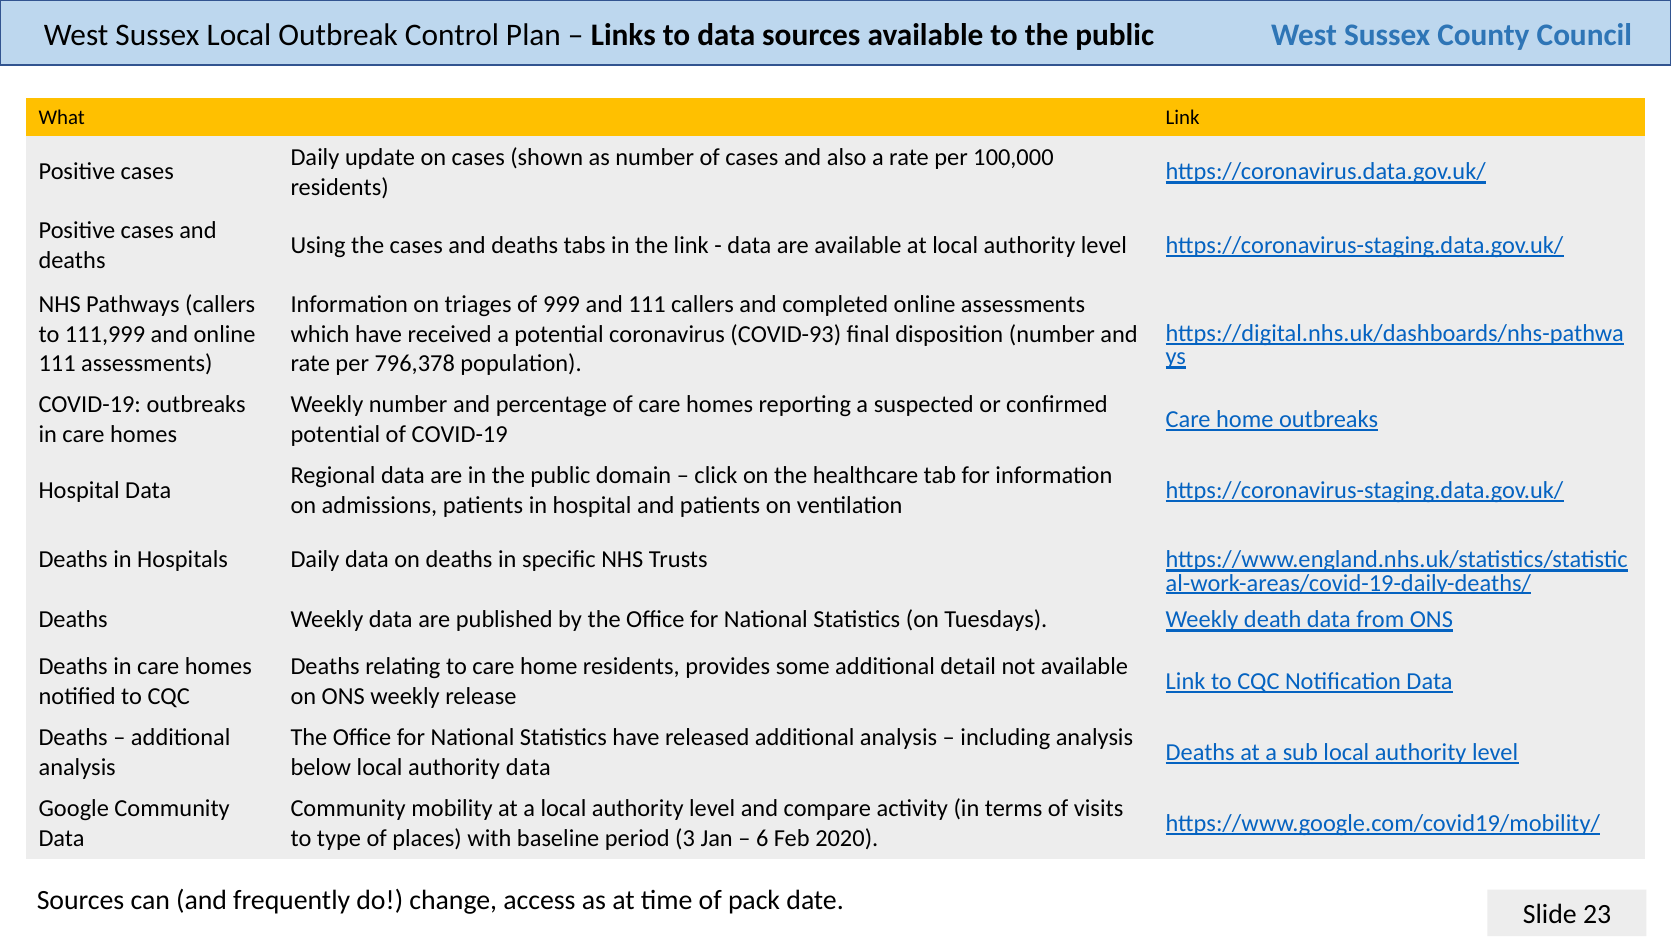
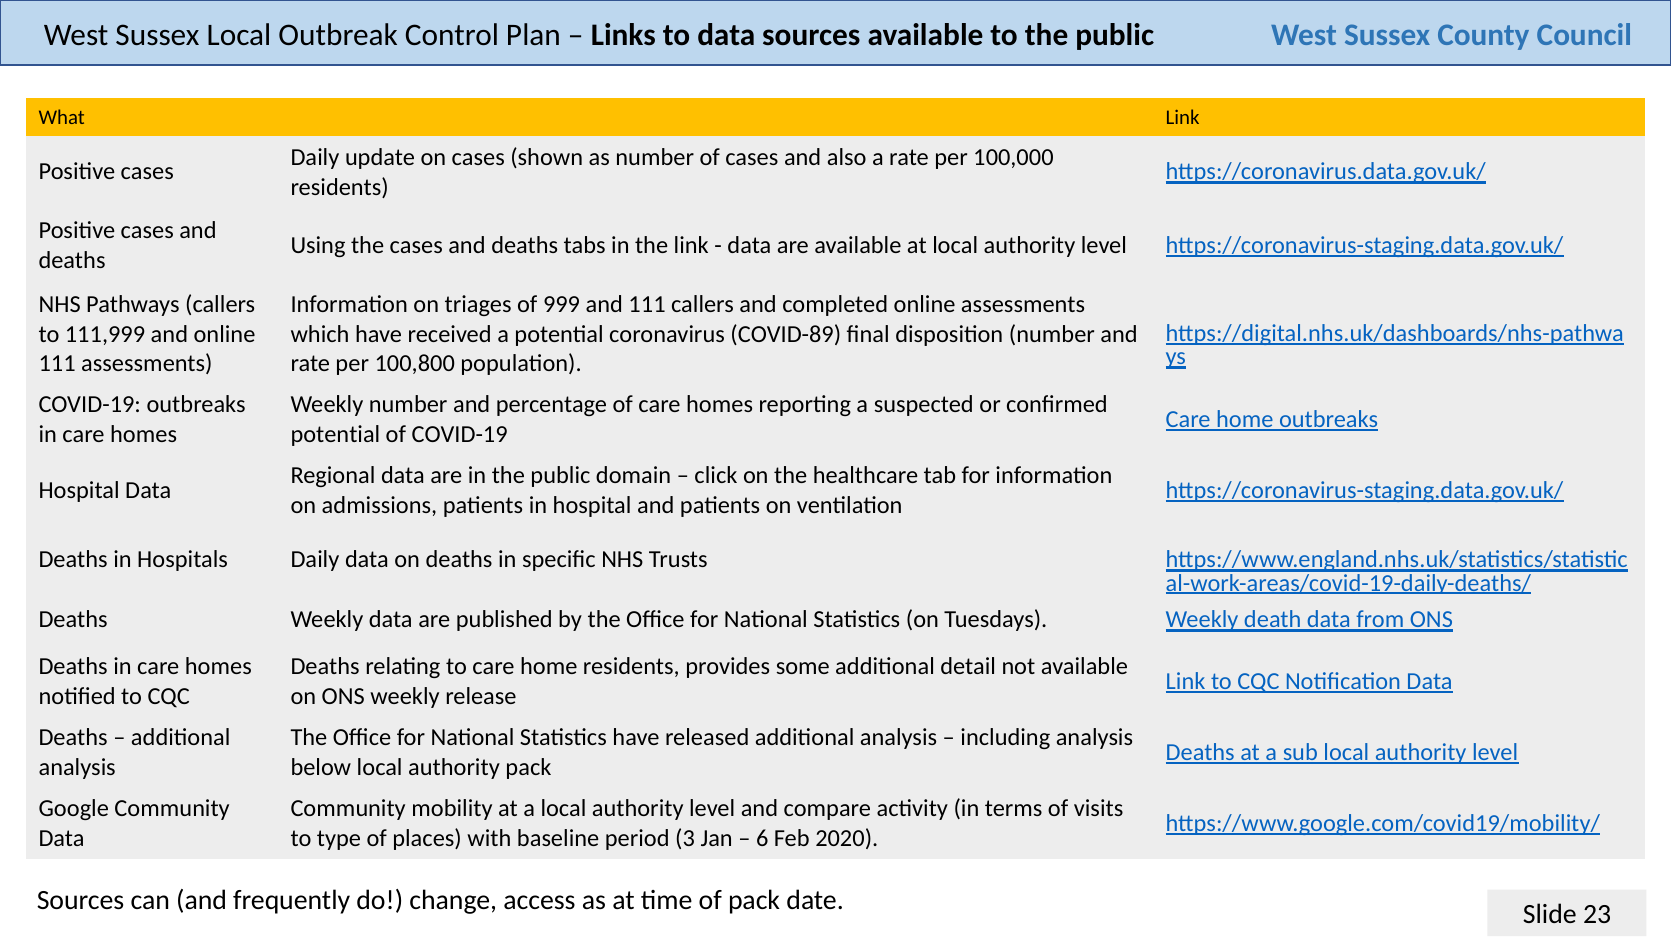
COVID-93: COVID-93 -> COVID-89 (786, 334)
796,378: 796,378 -> 100,800 (415, 364)
authority data: data -> pack (528, 767)
